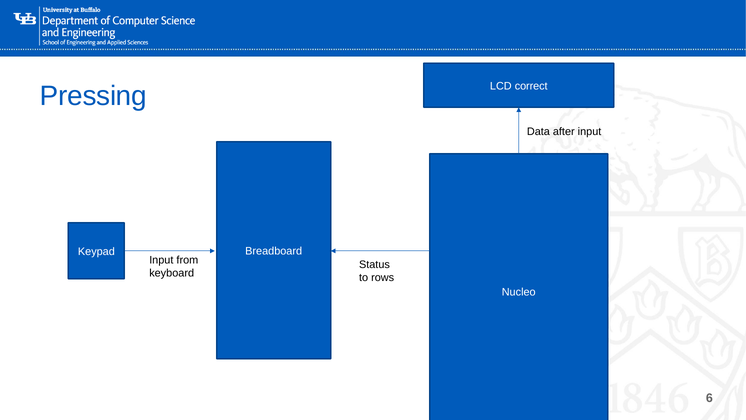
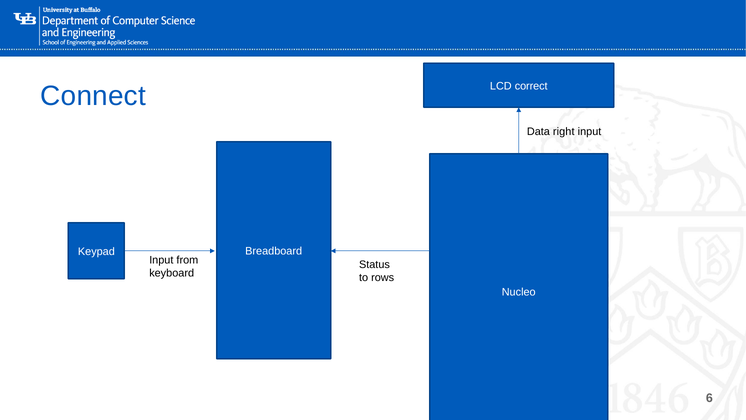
Pressing: Pressing -> Connect (93, 96)
after: after -> right (564, 132)
